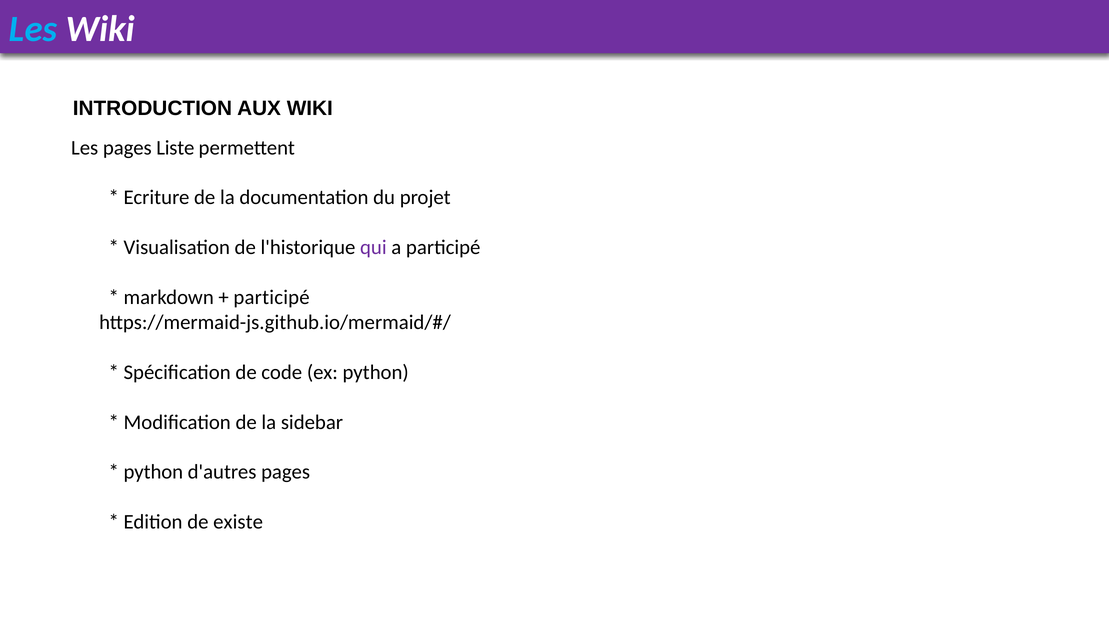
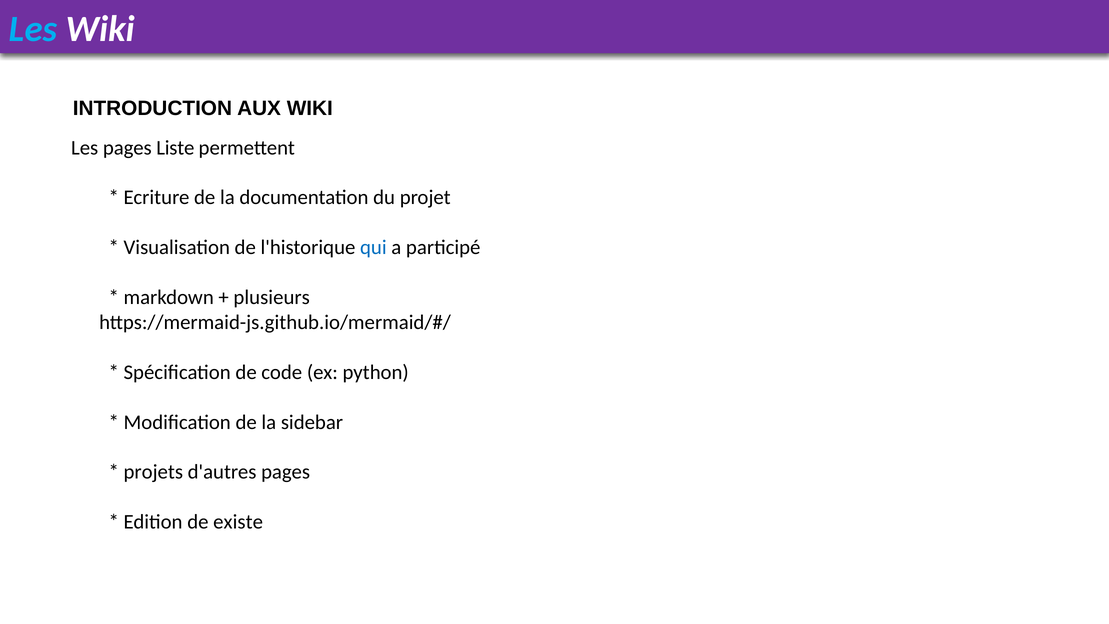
qui colour: purple -> blue (373, 247)
participé: participé -> plusieurs (272, 297)
python: python -> projets (153, 472)
